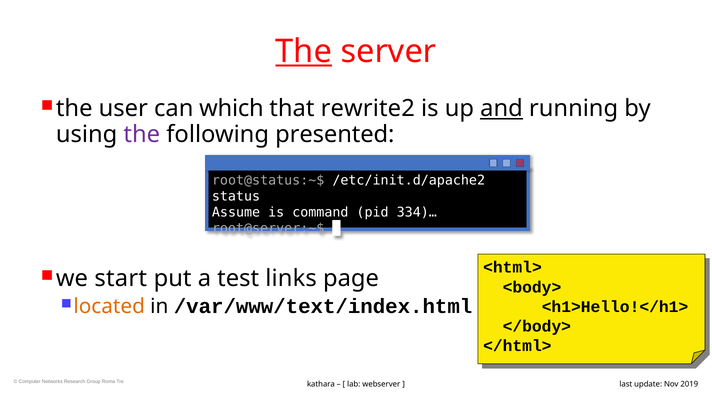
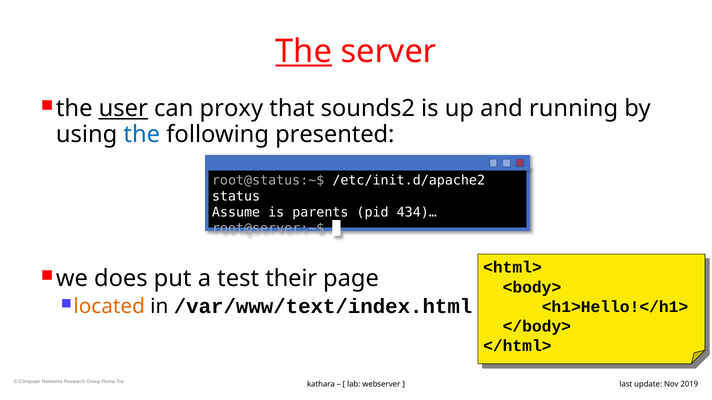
user underline: none -> present (123, 109)
which: which -> proxy (231, 109)
rewrite2: rewrite2 -> sounds2 (368, 109)
and underline: present -> none (502, 109)
the colour: purple -> blue (142, 134)
command: command -> parents (320, 213)
334)…: 334)… -> 434)… (417, 213)
start: start -> does (121, 279)
links: links -> their (291, 279)
